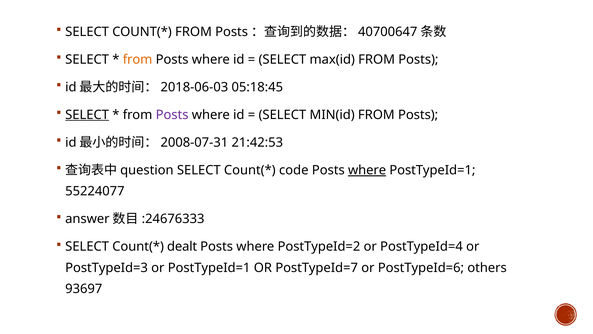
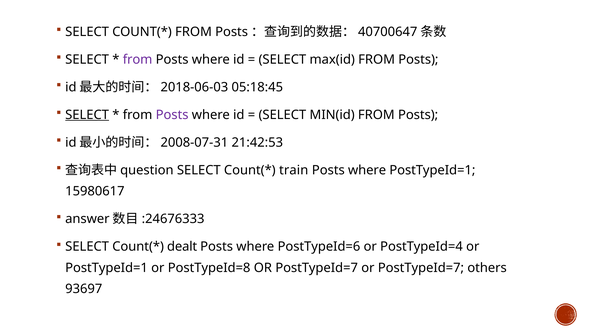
from colour: orange -> purple (138, 59)
code: code -> train (294, 170)
where underline: present -> none (367, 170)
55224077: 55224077 -> 15980617 (95, 191)
PostTypeId=2: PostTypeId=2 -> PostTypeId=6 (319, 246)
PostTypeId=3: PostTypeId=3 -> PostTypeId=1 (107, 267)
or PostTypeId=1: PostTypeId=1 -> PostTypeId=8 (209, 267)
PostTypeId=7 or PostTypeId=6: PostTypeId=6 -> PostTypeId=7 (421, 267)
